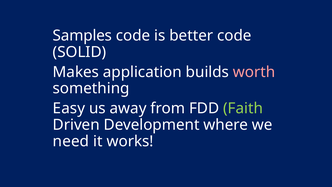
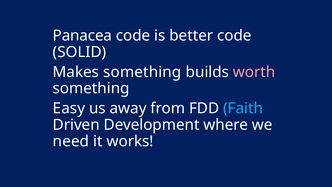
Samples: Samples -> Panacea (82, 36)
Makes application: application -> something (142, 72)
Faith colour: light green -> light blue (243, 108)
